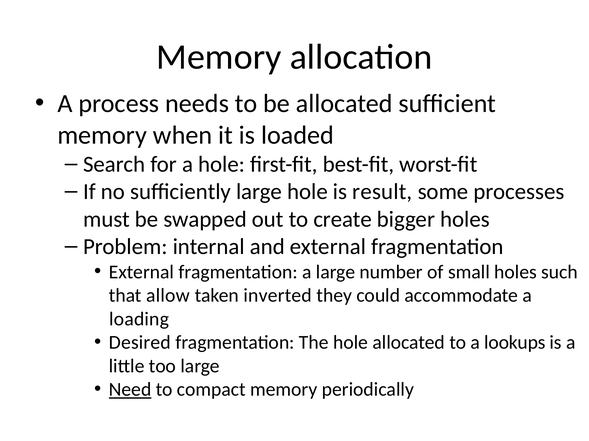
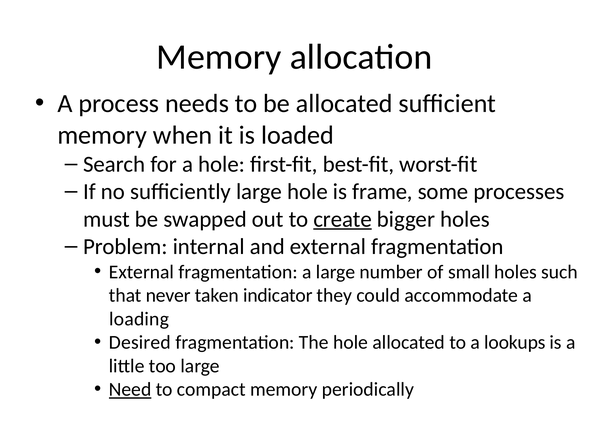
result: result -> frame (382, 192)
create underline: none -> present (343, 220)
allow: allow -> never (168, 296)
inverted: inverted -> indicator (278, 296)
